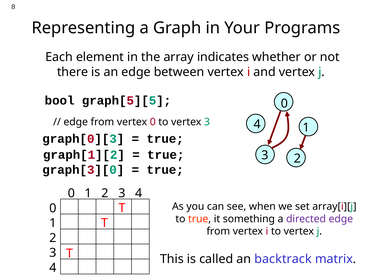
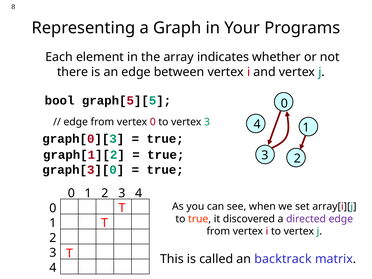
something: something -> discovered (249, 219)
